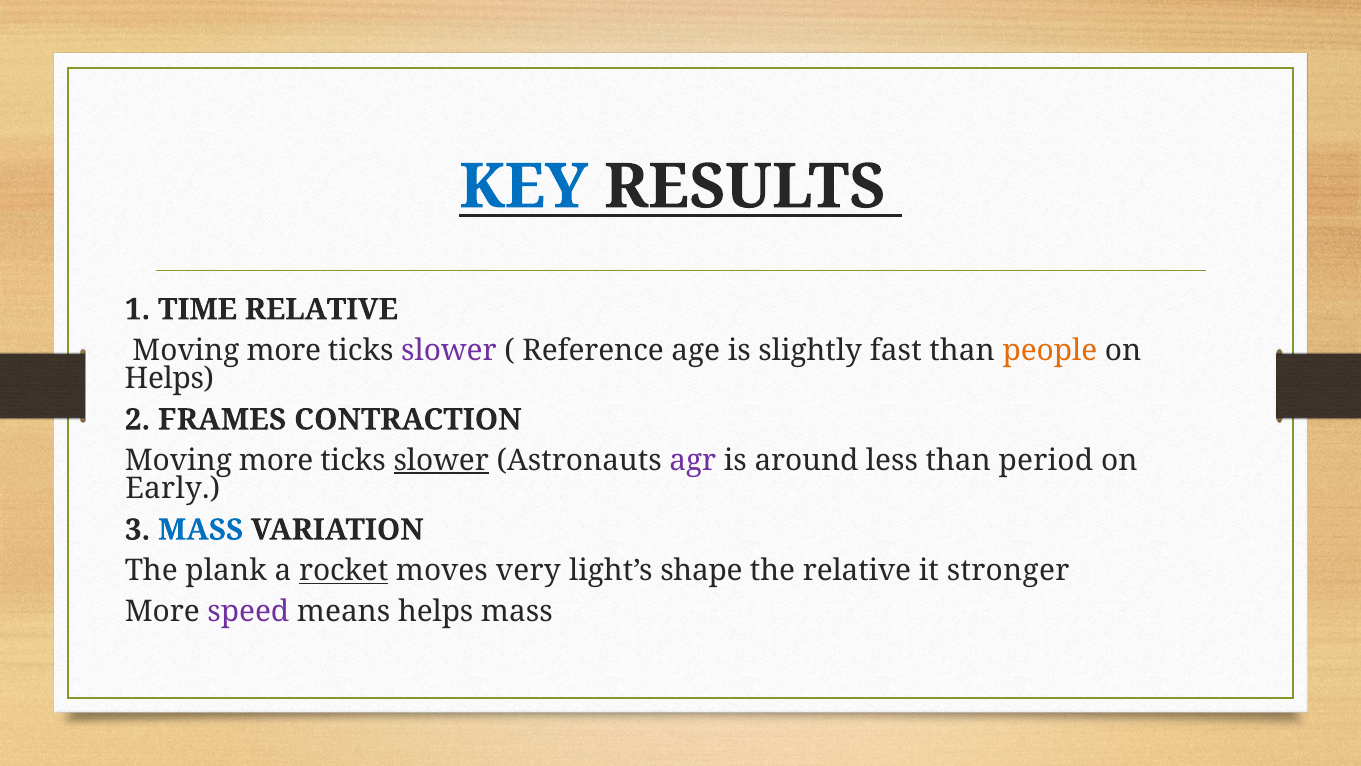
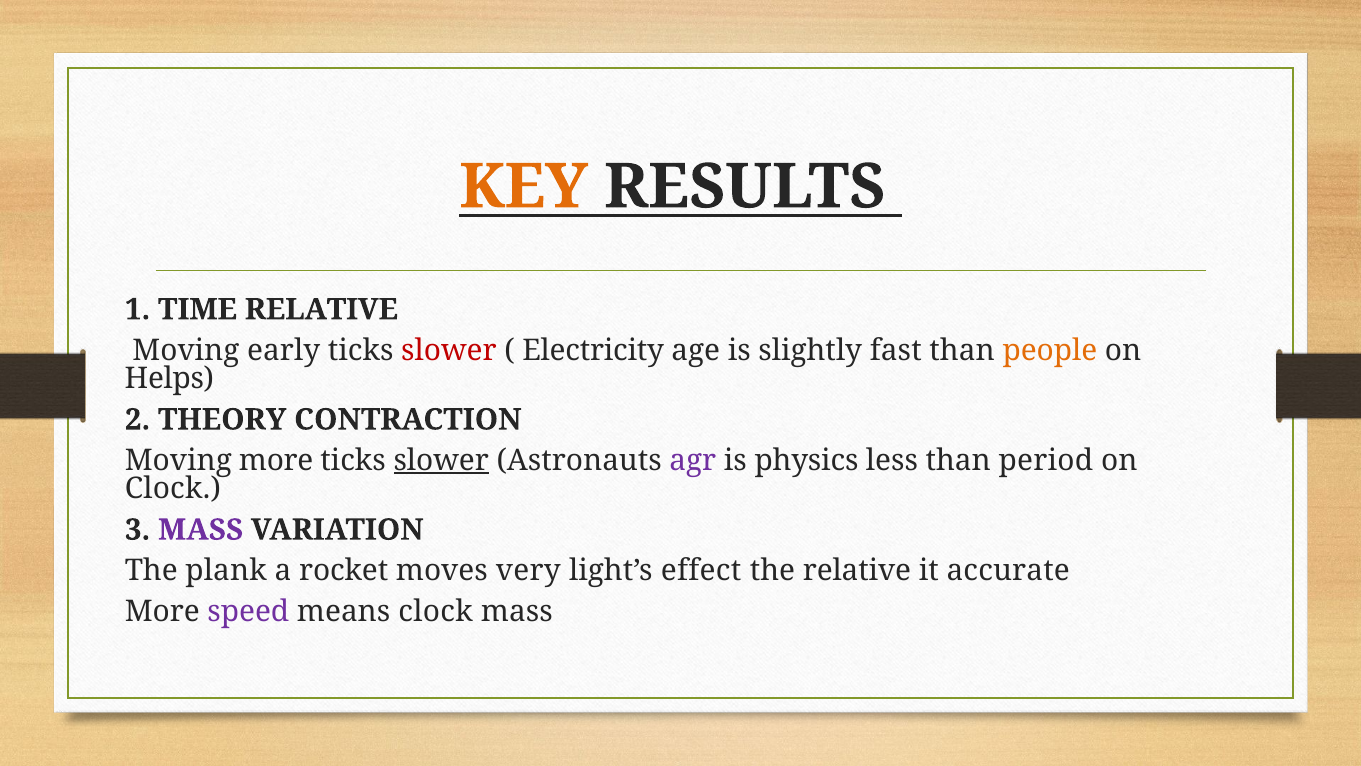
KEY colour: blue -> orange (524, 187)
more: more -> early (284, 350)
slower colour: purple -> red (449, 350)
Reference: Reference -> Electricity (593, 350)
FRAMES: FRAMES -> THEORY (222, 419)
around: around -> physics (807, 460)
Early: Early -> Clock (173, 489)
MASS colour: blue -> purple (201, 530)
rocket underline: present -> none (344, 570)
shape: shape -> effect (701, 570)
stronger: stronger -> accurate (1008, 570)
means helps: helps -> clock (436, 611)
